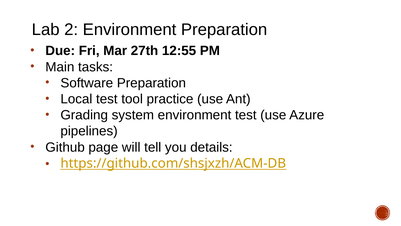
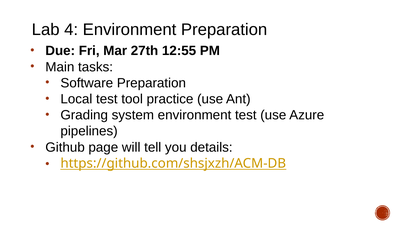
2: 2 -> 4 (71, 30)
